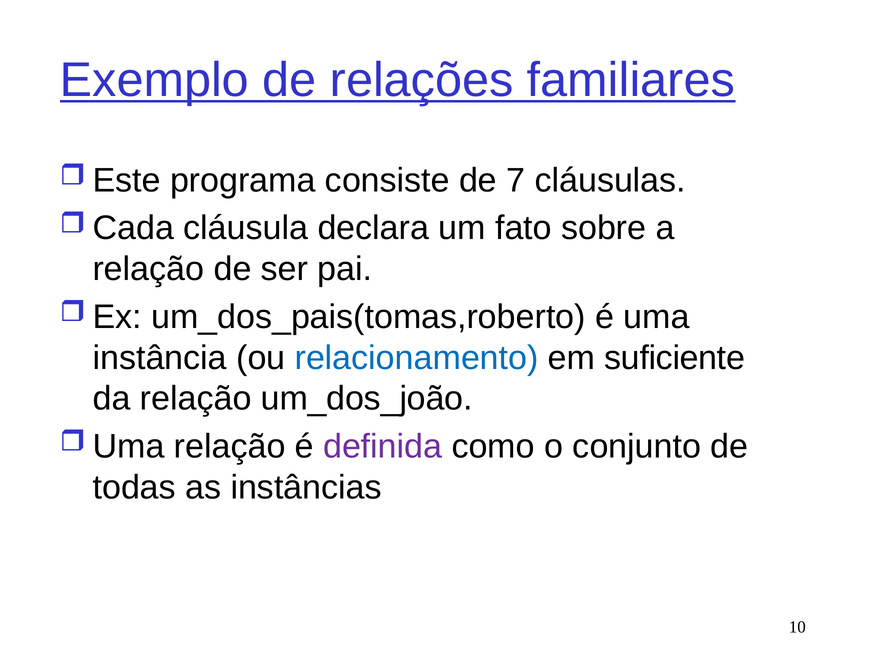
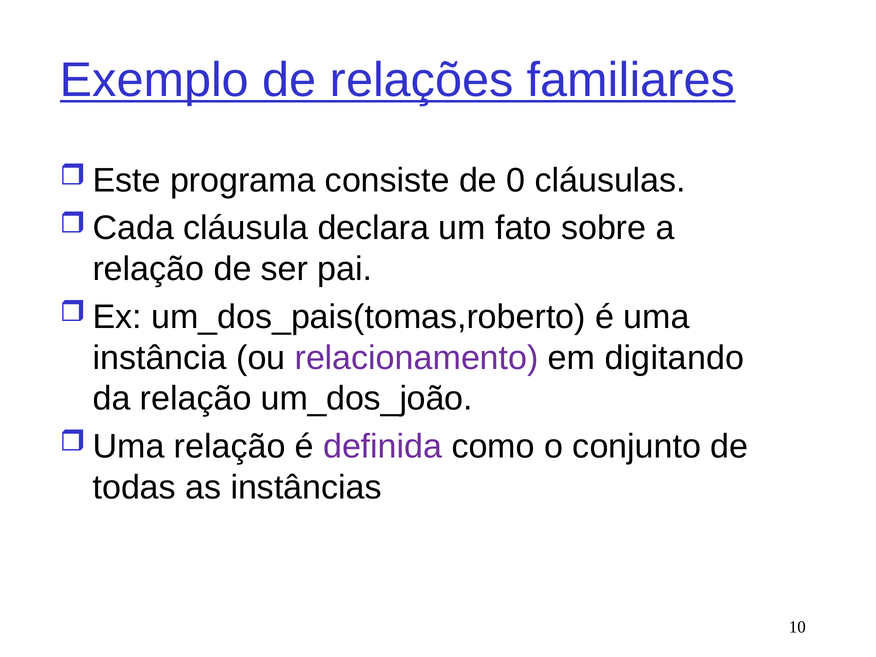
7: 7 -> 0 (516, 181)
relacionamento colour: blue -> purple (417, 358)
suficiente: suficiente -> digitando (674, 358)
